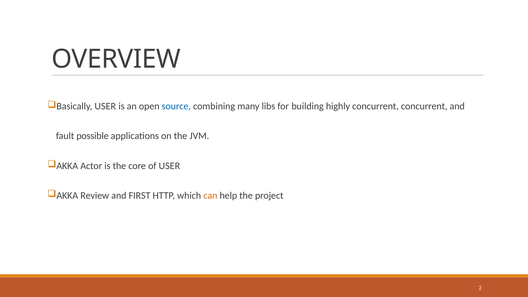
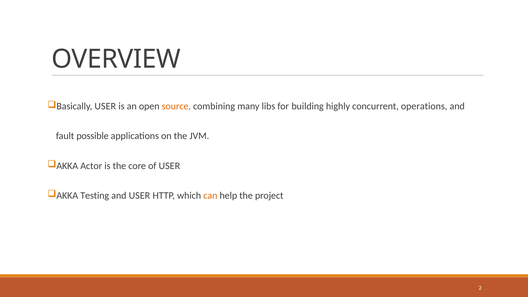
source colour: blue -> orange (176, 106)
concurrent concurrent: concurrent -> operations (424, 106)
Review: Review -> Testing (95, 195)
and FIRST: FIRST -> USER (139, 195)
